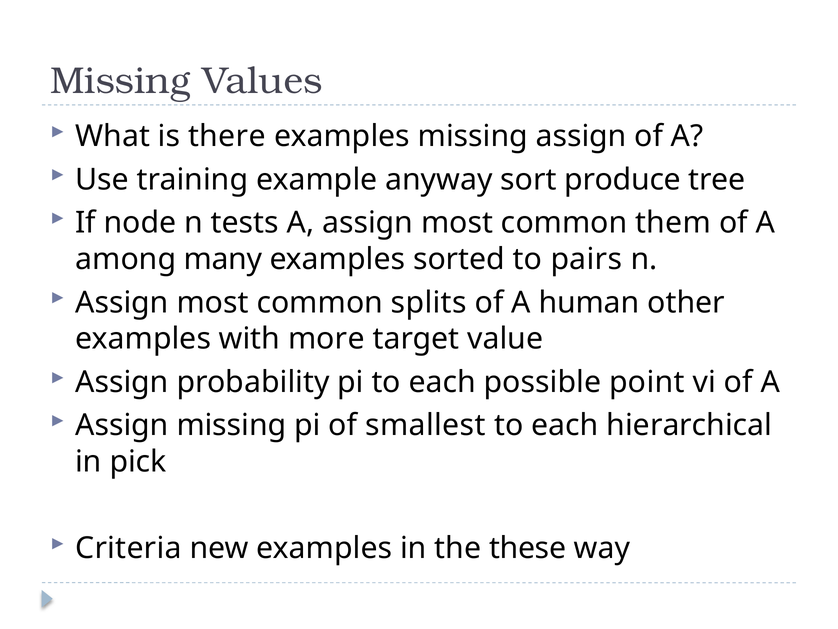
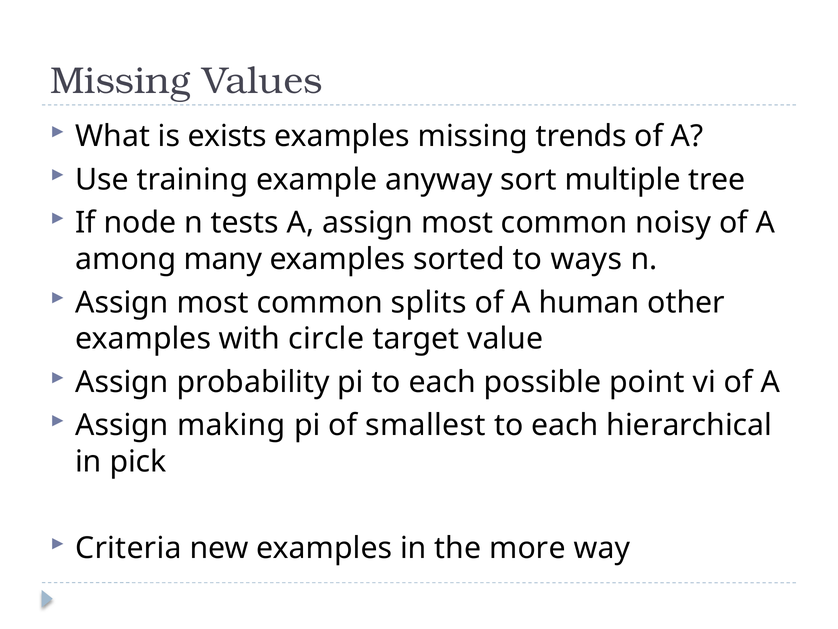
there: there -> exists (227, 136)
missing assign: assign -> trends (581, 136)
produce: produce -> multiple (623, 179)
them: them -> noisy (673, 223)
pairs: pairs -> ways (586, 259)
more: more -> circle (326, 339)
Assign missing: missing -> making (231, 425)
these: these -> more (527, 548)
